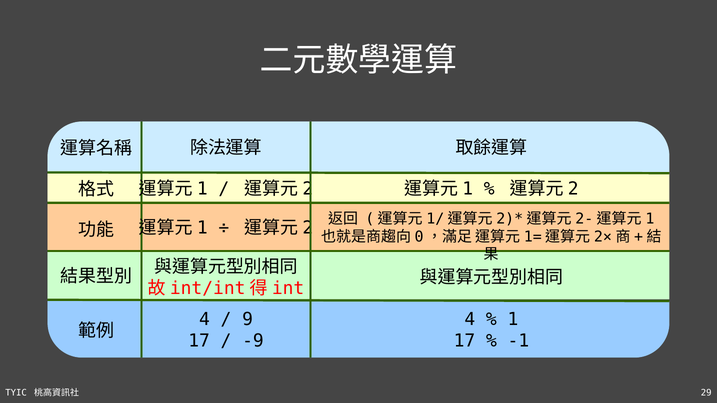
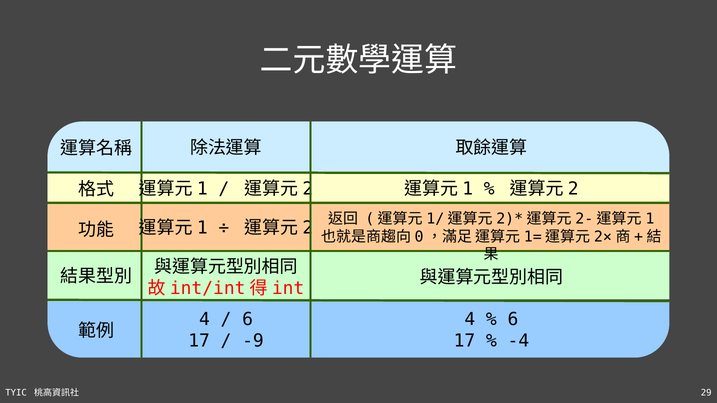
9: 9 -> 6 (248, 320)
1: 1 -> 6 (513, 320)
-1: -1 -> -4 (518, 341)
